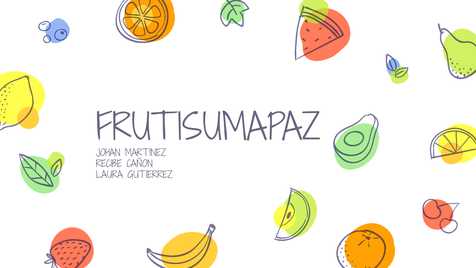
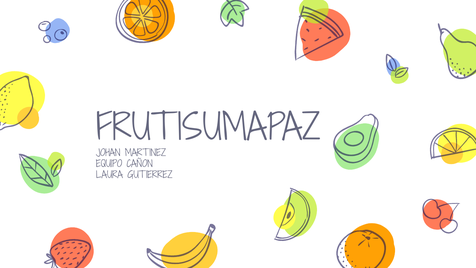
RECIBE: RECIBE -> EQUIPO (109, 164)
